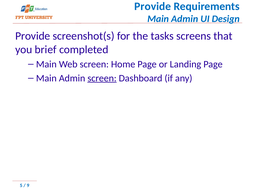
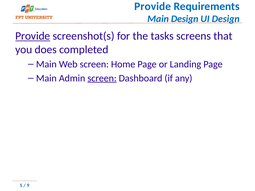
Admin: Admin -> Design (185, 19)
Provide underline: none -> present (33, 36)
brief: brief -> does (46, 50)
